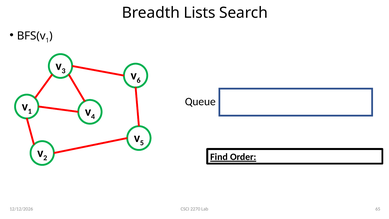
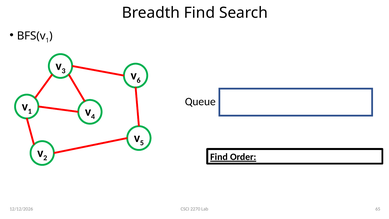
Breadth Lists: Lists -> Find (199, 13)
